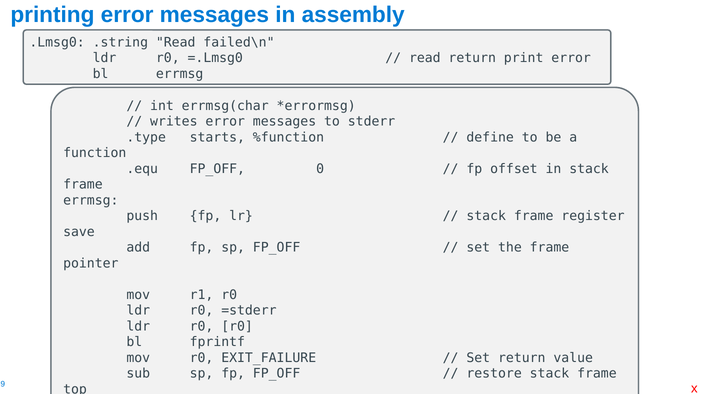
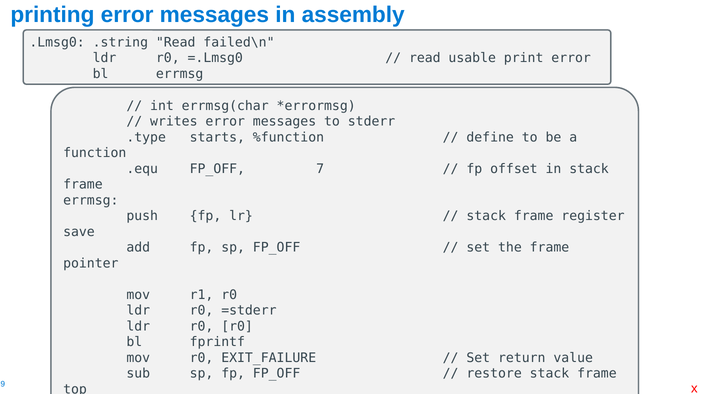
read return: return -> usable (472, 58)
0: 0 -> 7 (320, 169)
